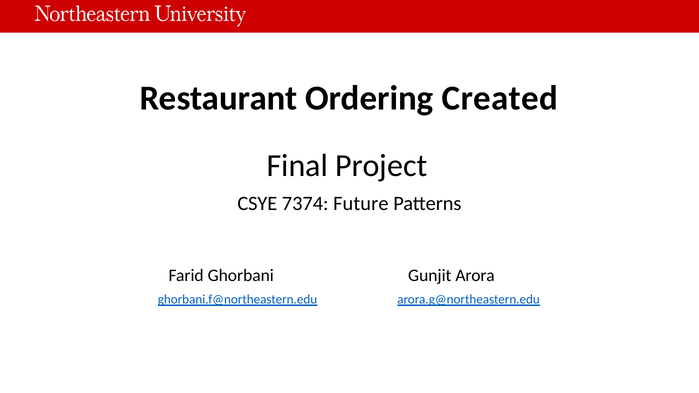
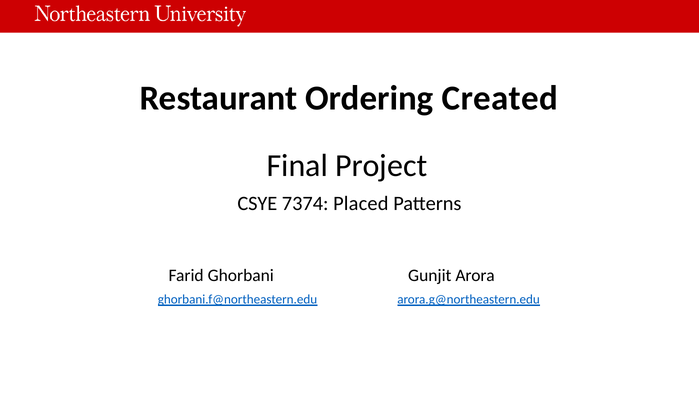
Future: Future -> Placed (361, 203)
